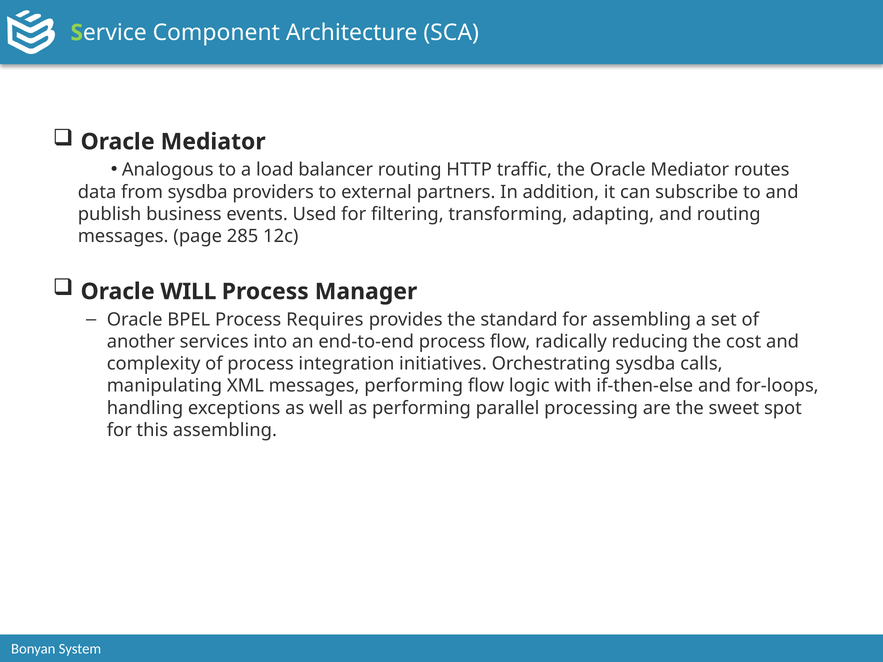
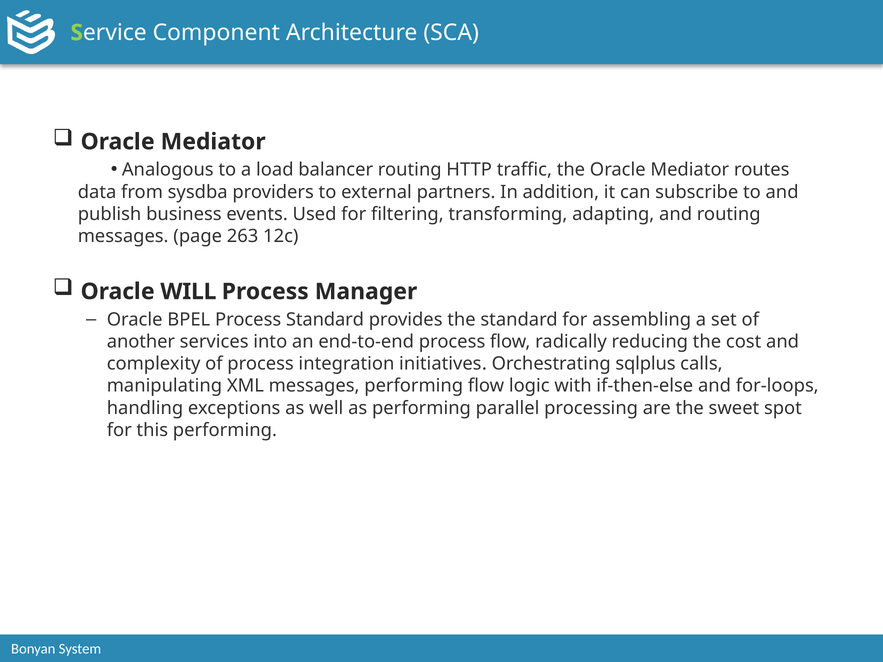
285: 285 -> 263 (243, 236)
Process Requires: Requires -> Standard (325, 320)
Orchestrating sysdba: sysdba -> sqlplus (646, 364)
this assembling: assembling -> performing (225, 430)
